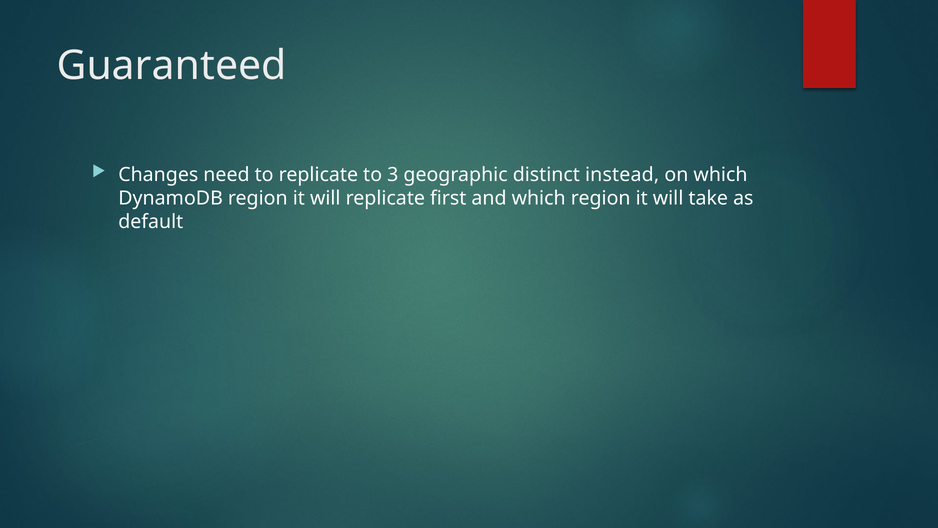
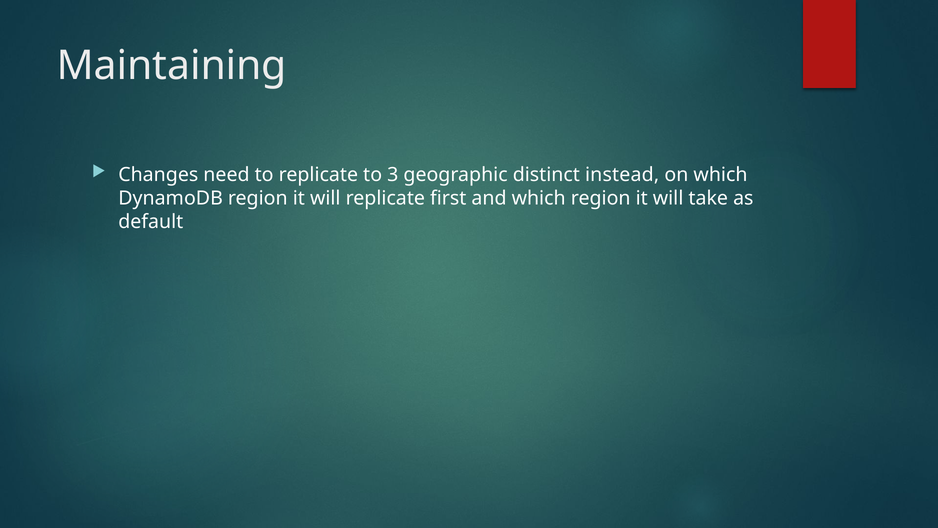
Guaranteed: Guaranteed -> Maintaining (172, 66)
